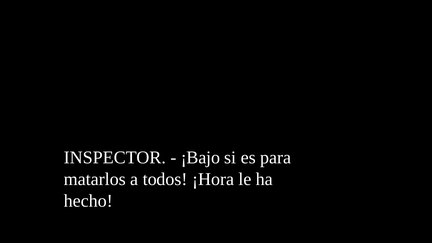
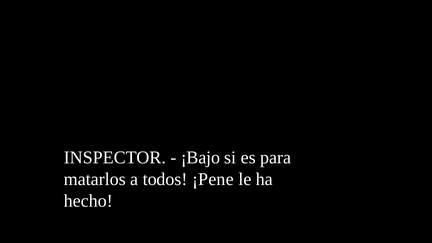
¡Hora: ¡Hora -> ¡Pene (213, 179)
